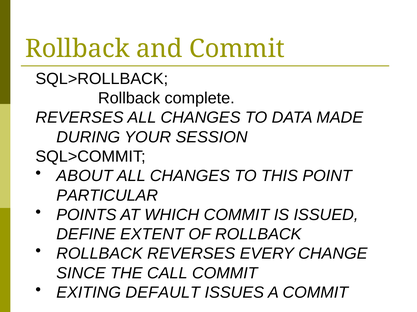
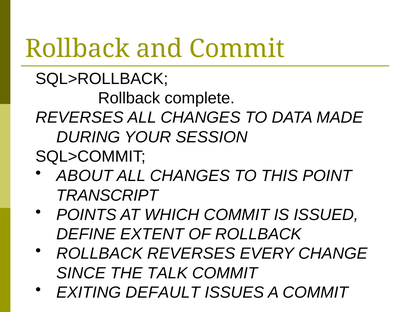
PARTICULAR: PARTICULAR -> TRANSCRIPT (107, 196)
CALL: CALL -> TALK (167, 274)
